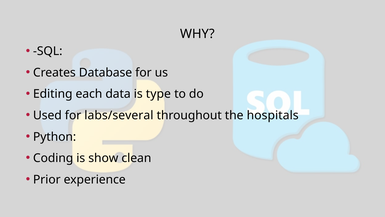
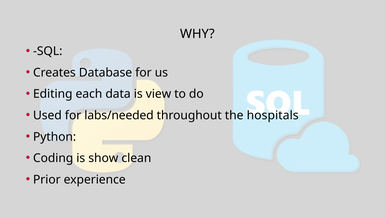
type: type -> view (158, 94)
labs/several: labs/several -> labs/needed (119, 115)
